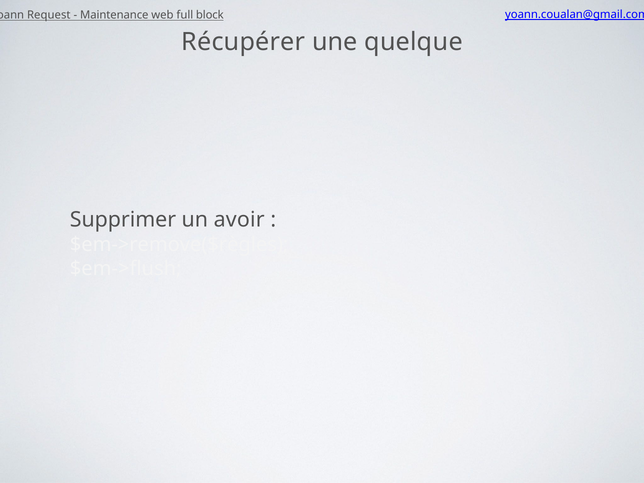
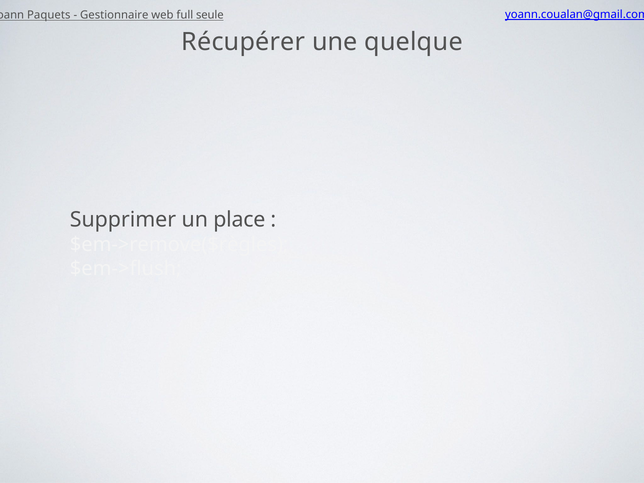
Request: Request -> Paquets (49, 15)
Maintenance: Maintenance -> Gestionnaire (114, 15)
block: block -> seule (210, 15)
avoir: avoir -> place (239, 220)
